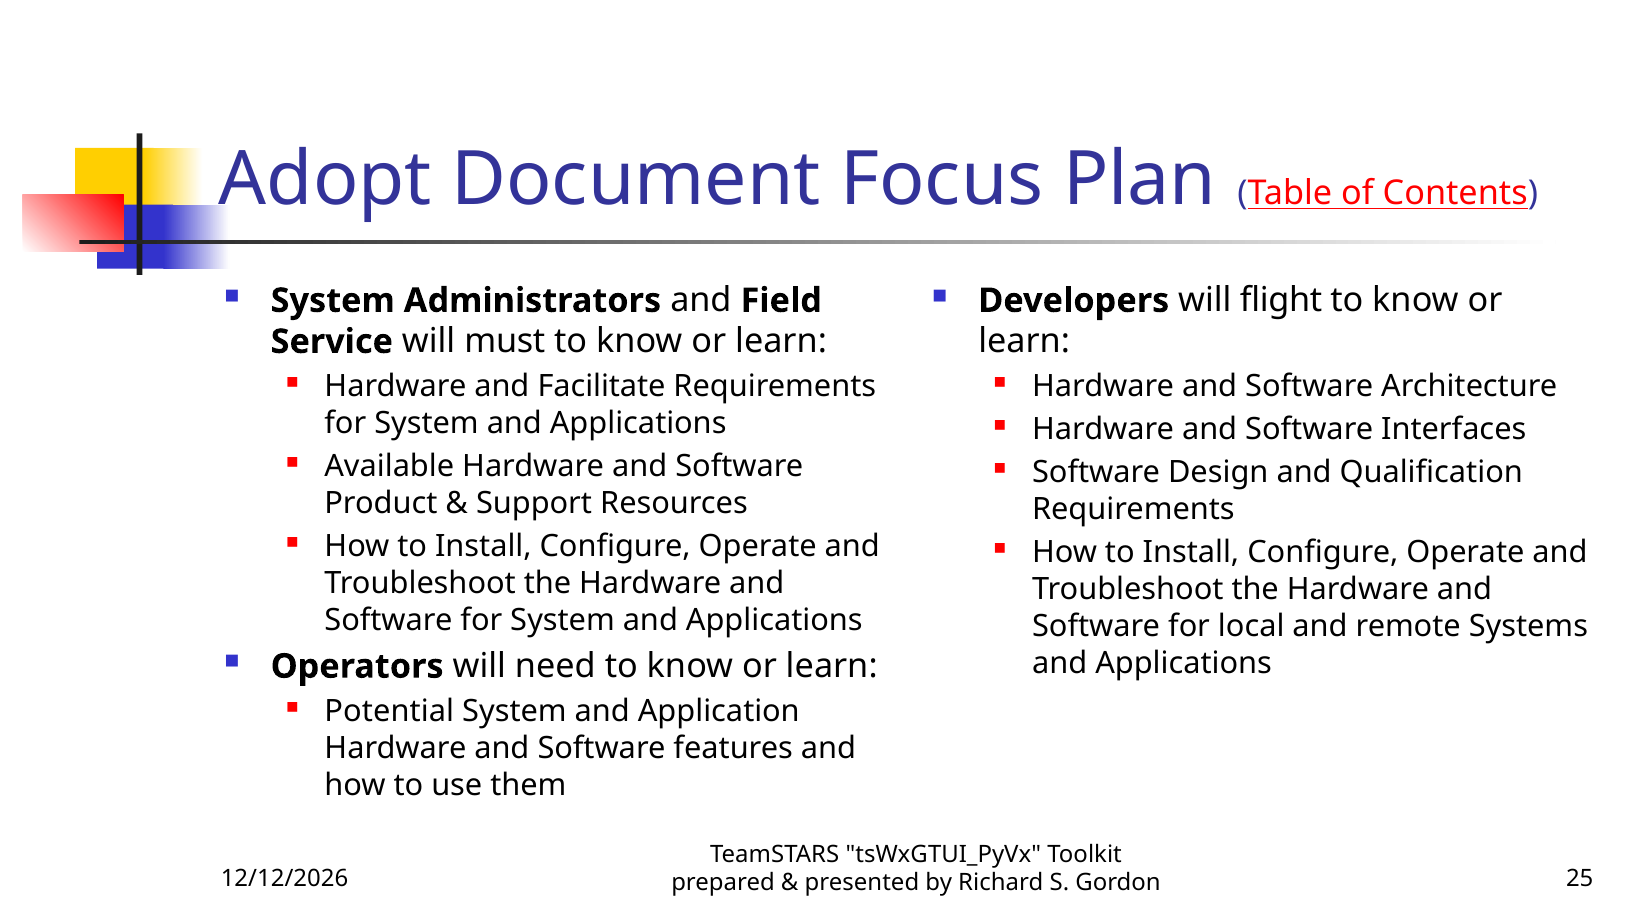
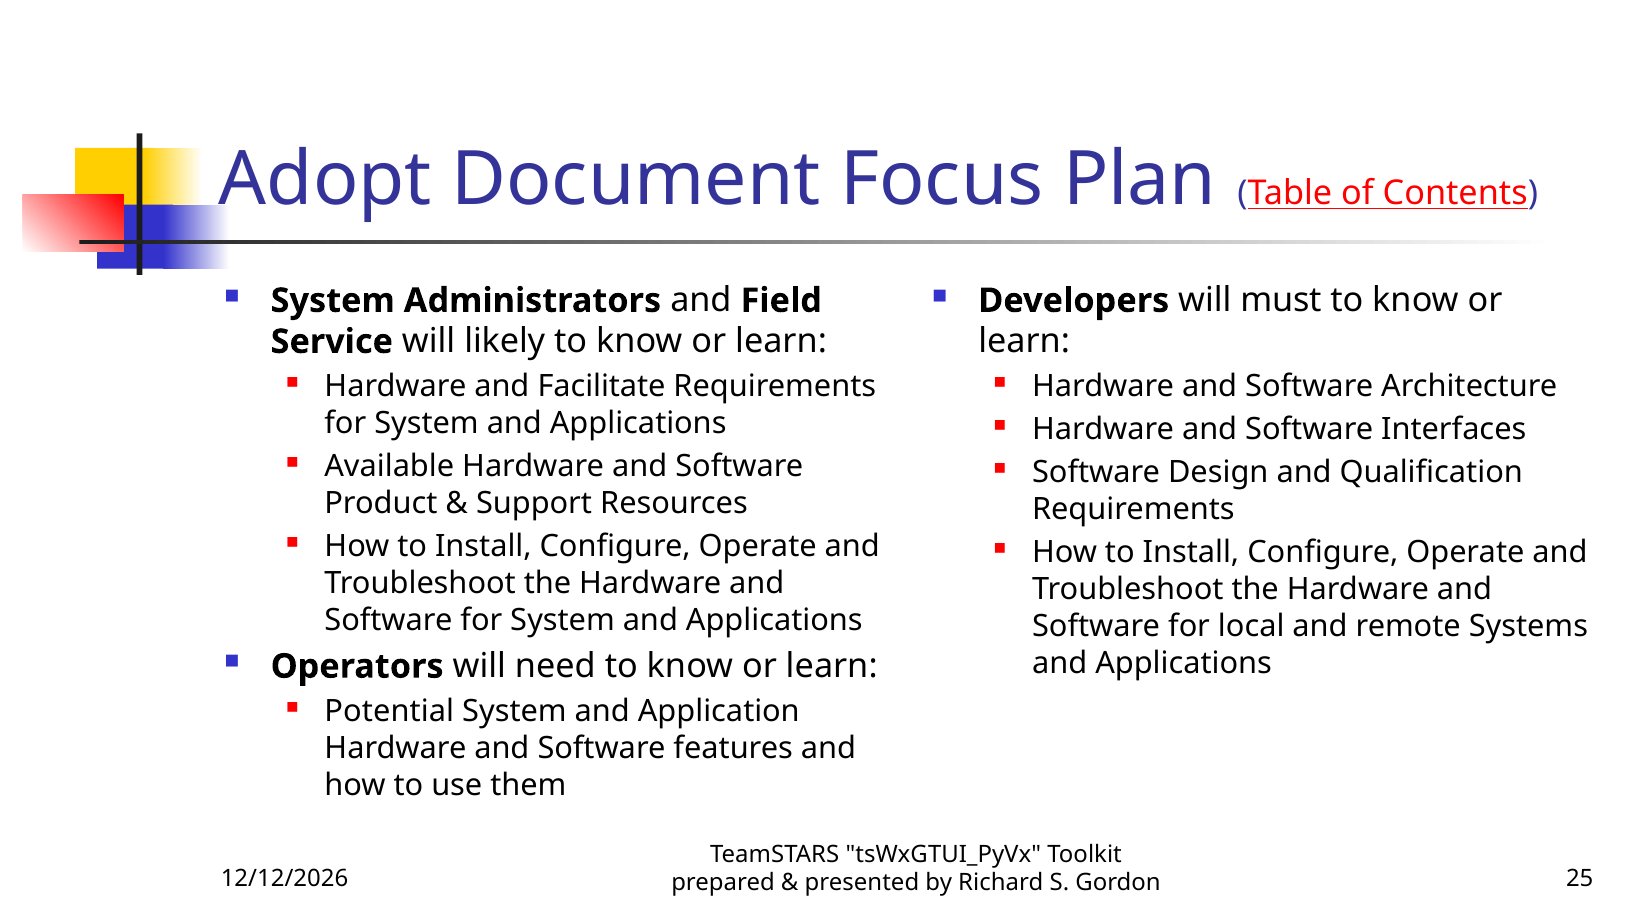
flight: flight -> must (1281, 301)
must: must -> likely (505, 342)
